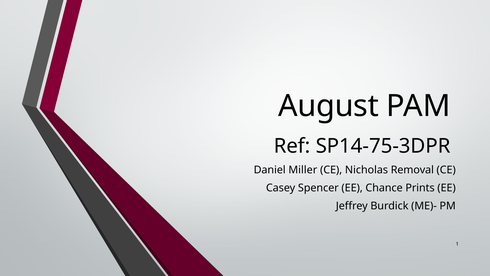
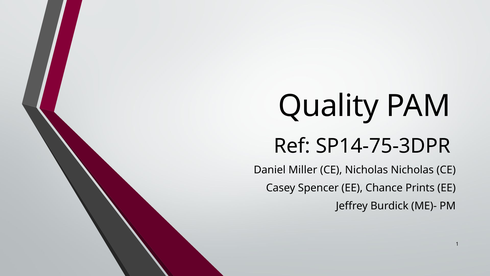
August: August -> Quality (329, 106)
Nicholas Removal: Removal -> Nicholas (412, 170)
